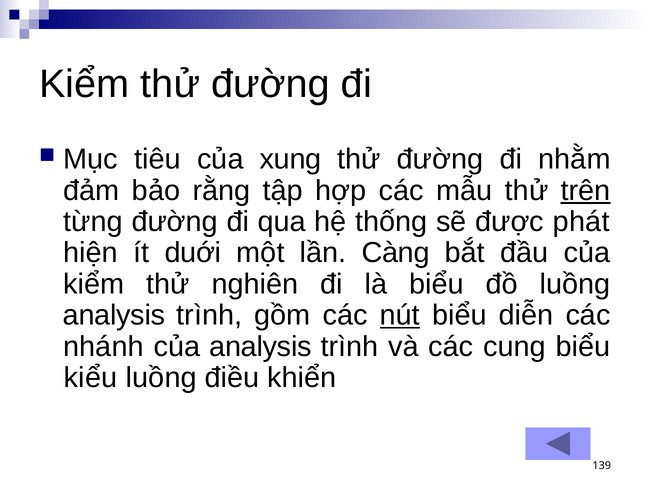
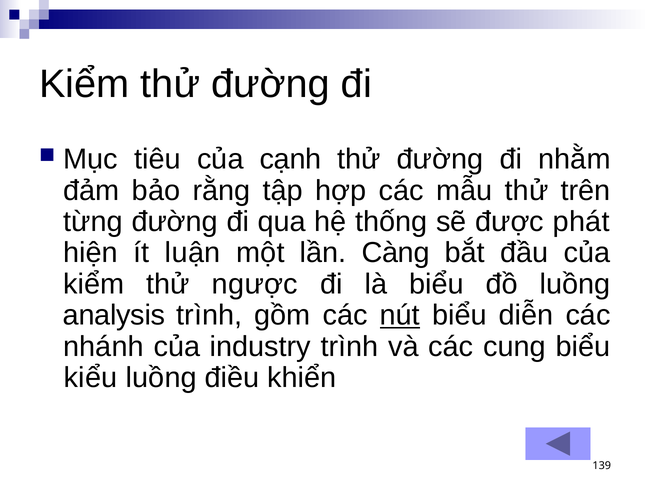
xung: xung -> cạnh (291, 160)
trên underline: present -> none (586, 191)
duới: duới -> luận (193, 253)
nghiên: nghiên -> ngược (255, 284)
của analysis: analysis -> industry (260, 347)
